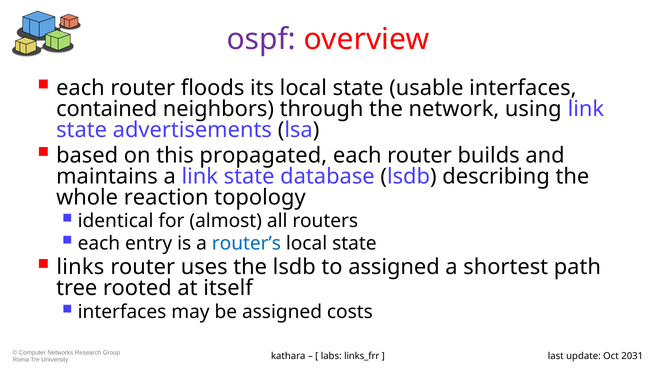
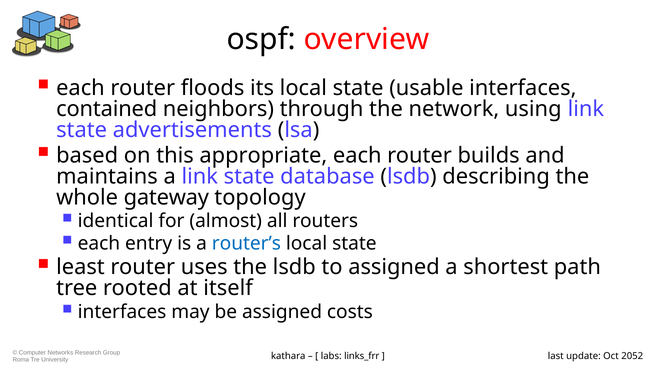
ospf colour: purple -> black (261, 39)
propagated: propagated -> appropriate (263, 155)
reaction: reaction -> gateway (166, 197)
links: links -> least (80, 267)
2031: 2031 -> 2052 (632, 356)
